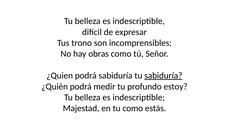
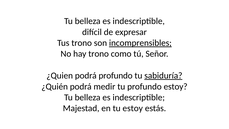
incomprensibles underline: none -> present (140, 43)
hay obras: obras -> trono (99, 54)
podrá sabiduría: sabiduría -> profundo (116, 75)
tu como: como -> estoy (133, 108)
